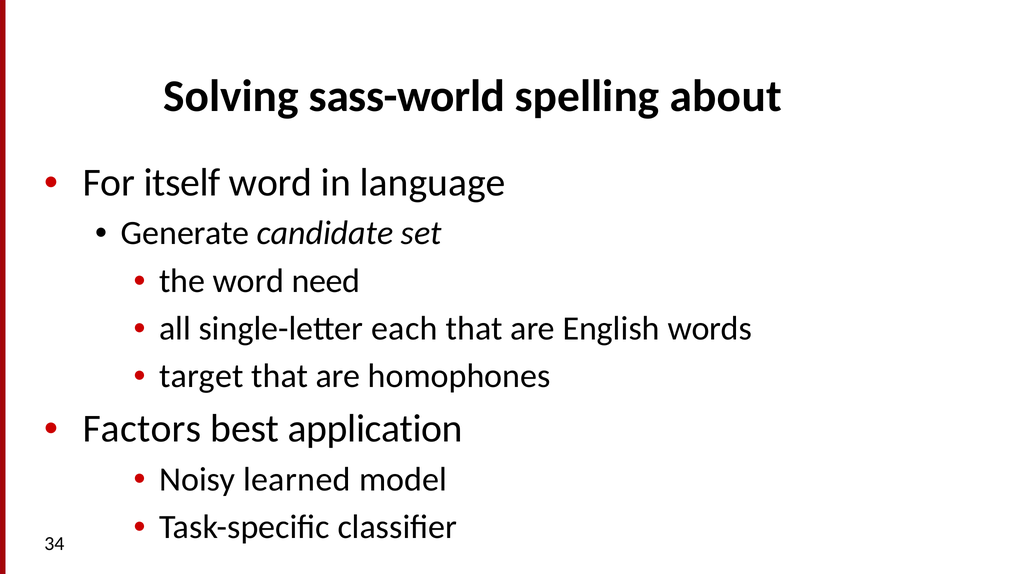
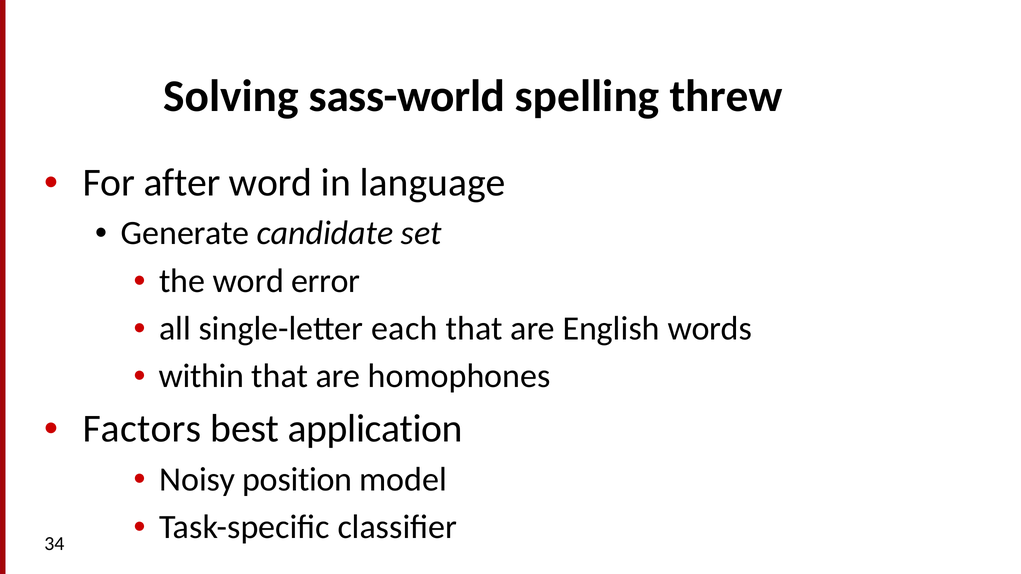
about: about -> threw (726, 96)
itself: itself -> after (182, 183)
need: need -> error (326, 281)
target: target -> within (202, 376)
learned: learned -> position (297, 480)
